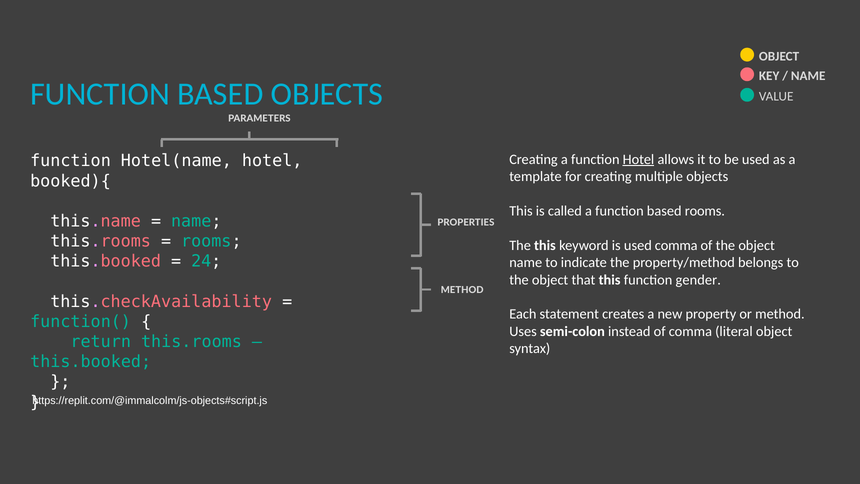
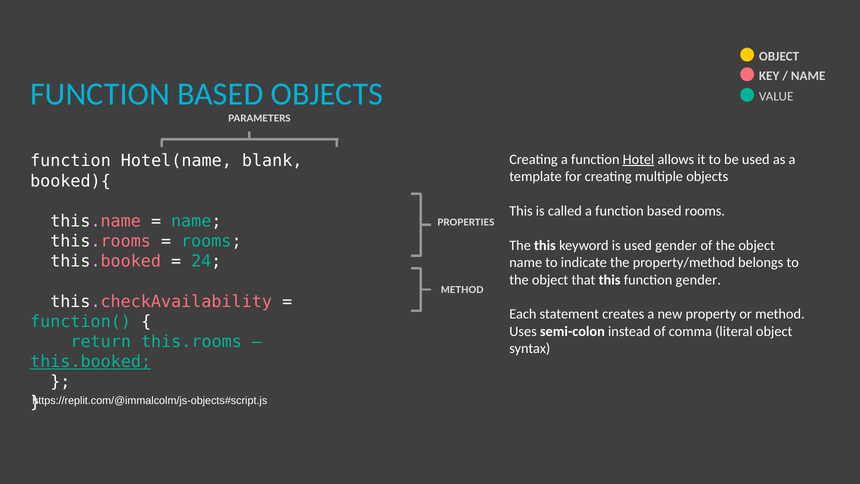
Hotel(name hotel: hotel -> blank (272, 161)
used comma: comma -> gender (676, 245)
this.booked underline: none -> present (91, 362)
